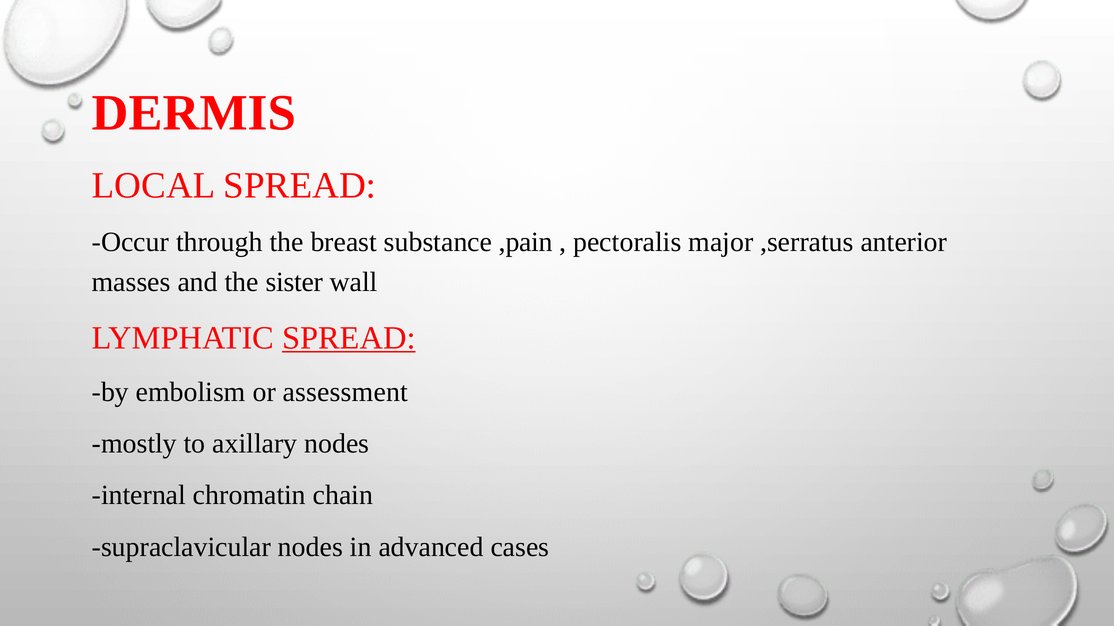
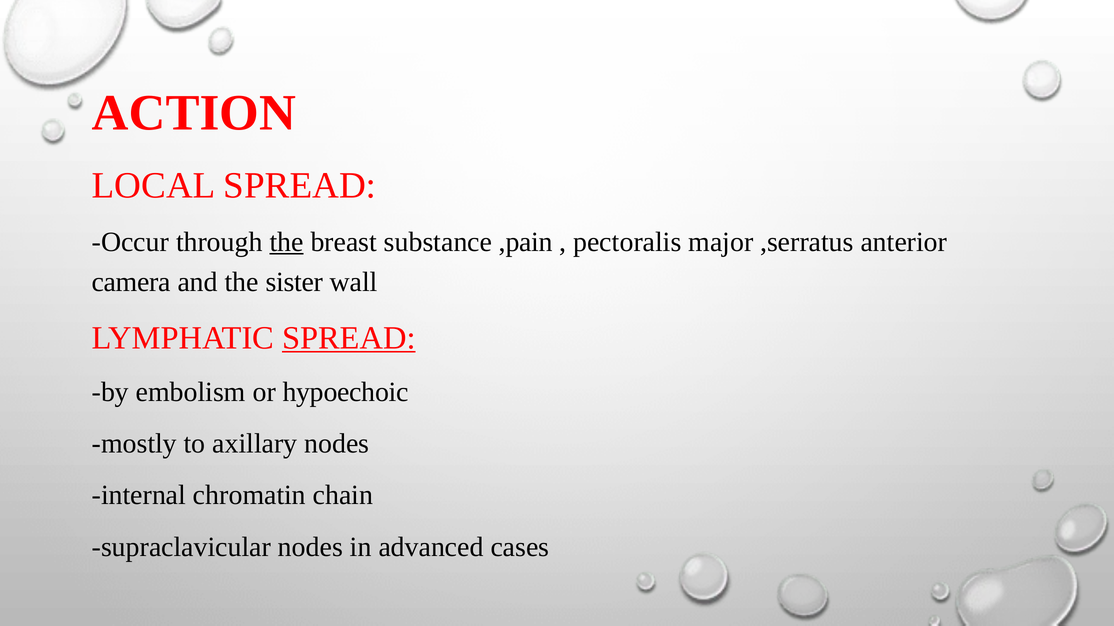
DERMIS: DERMIS -> ACTION (194, 113)
the underline: none -> present (287, 242)
masses: masses -> camera (131, 282)
assessment: assessment -> hypoechoic (346, 392)
